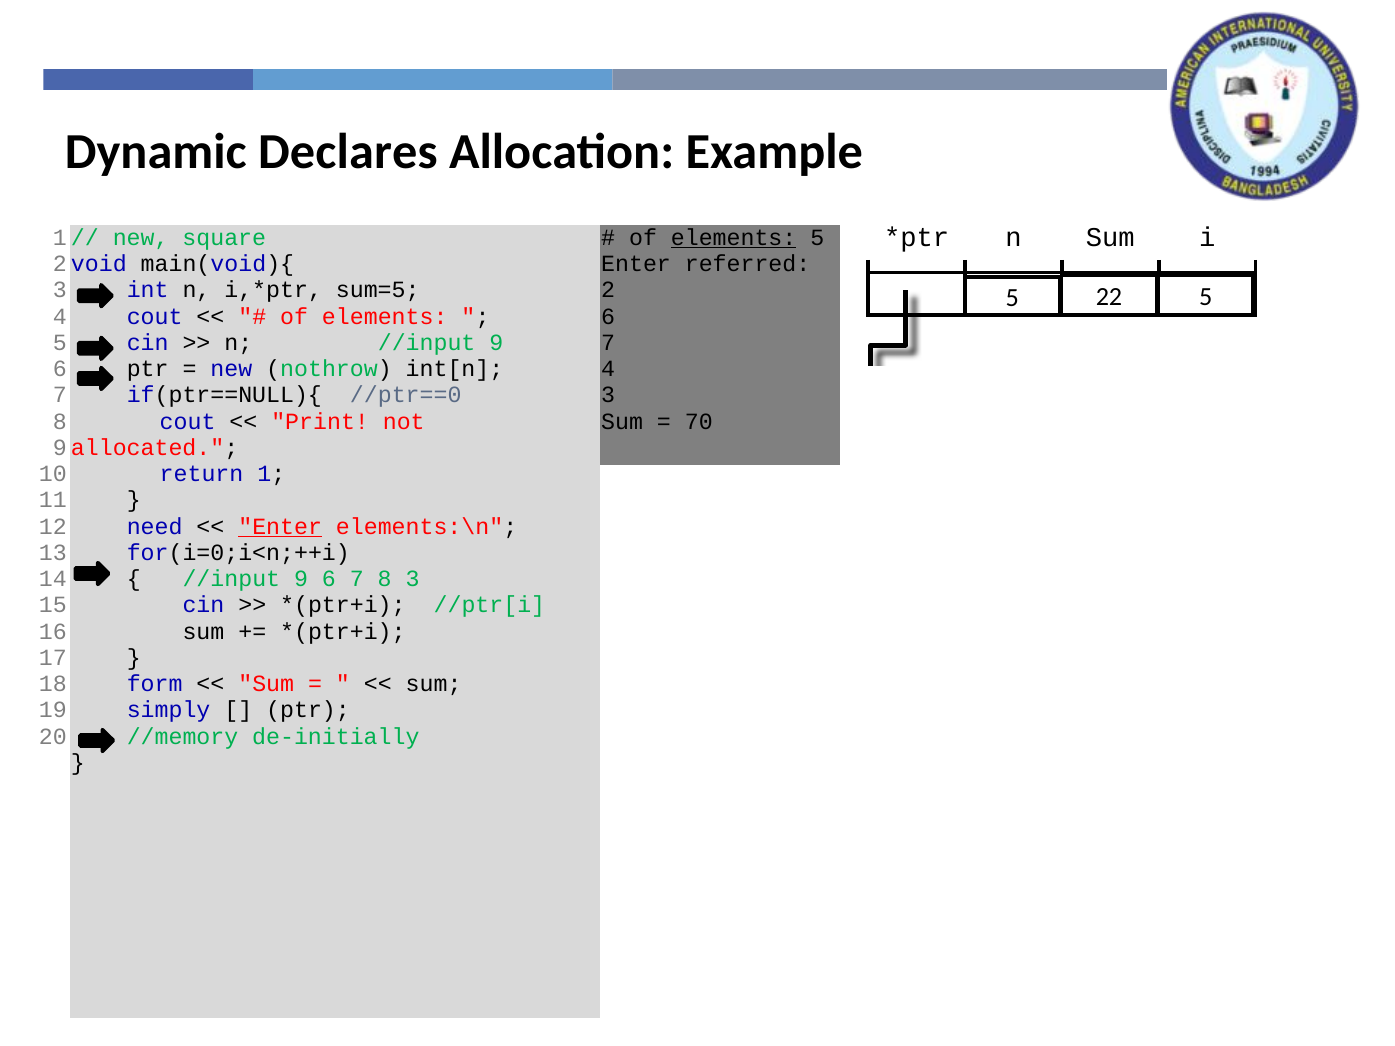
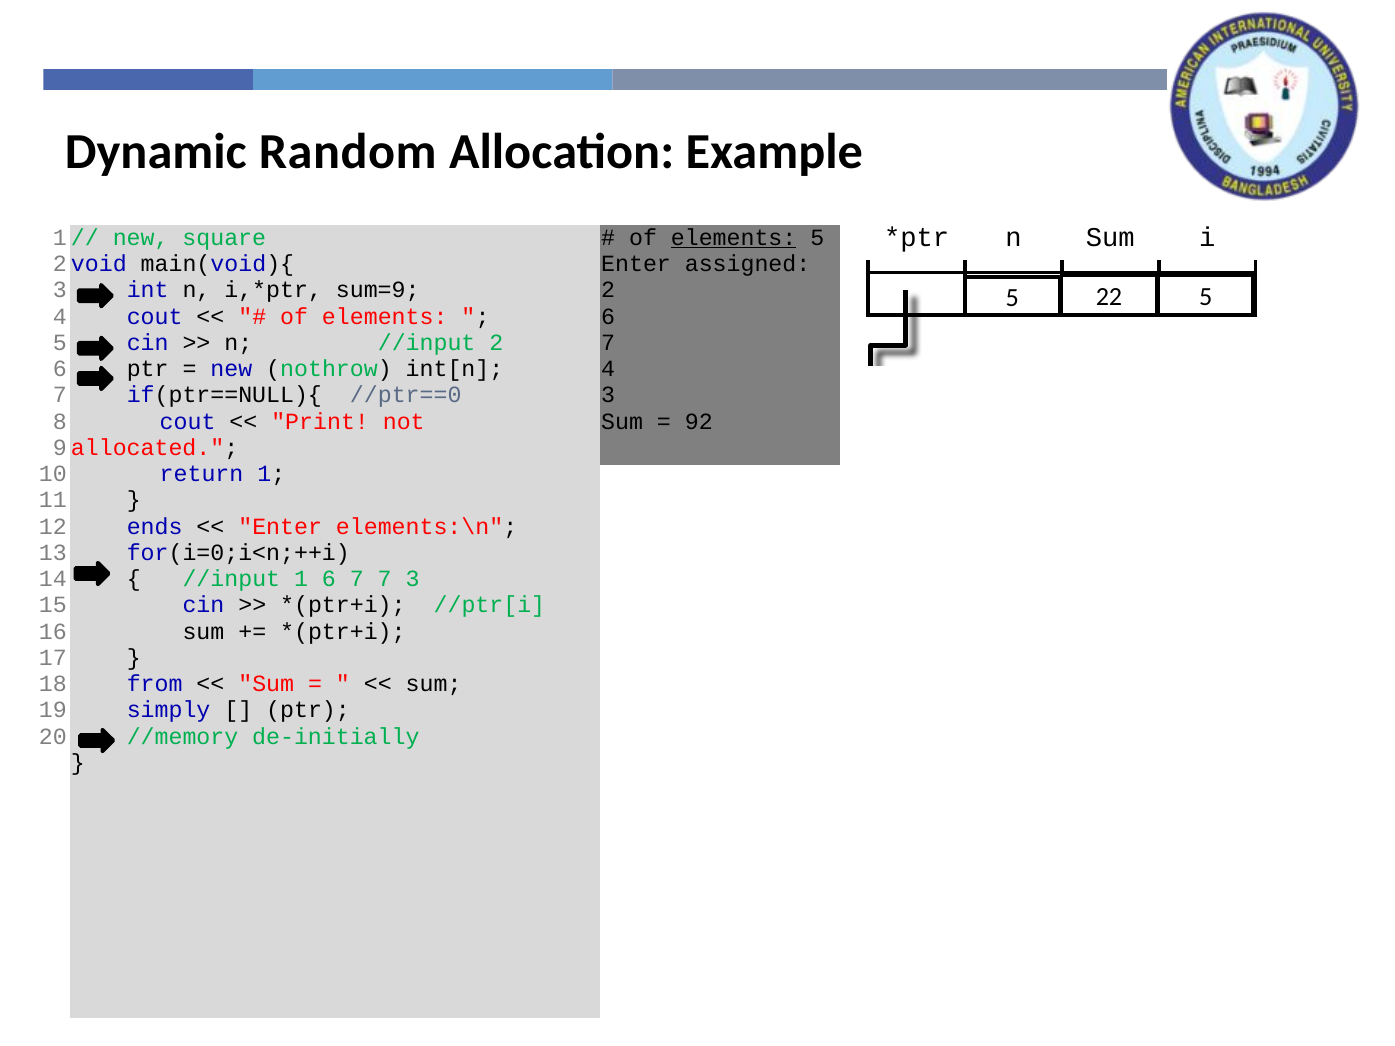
Declares: Declares -> Random (348, 152)
referred: referred -> assigned (748, 264)
sum=5: sum=5 -> sum=9 (378, 290)
n //input 9: 9 -> 2 (496, 343)
70: 70 -> 92 (699, 421)
need: need -> ends (155, 526)
Enter underline: present -> none (280, 526)
9: 9 -> 1 (301, 579)
8: 8 -> 7 (385, 579)
form: form -> from (155, 684)
